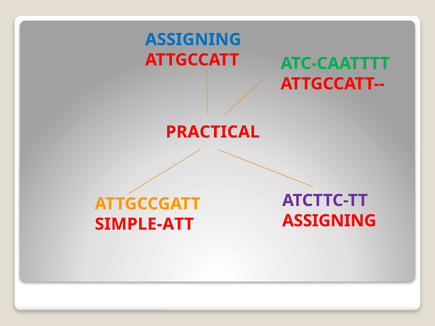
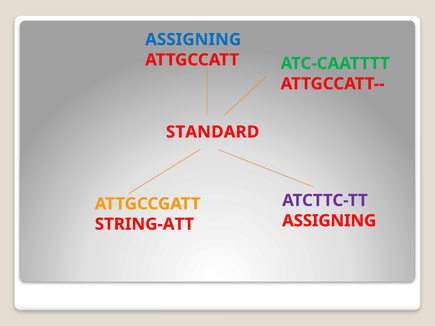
PRACTICAL: PRACTICAL -> STANDARD (213, 132)
SIMPLE-ATT: SIMPLE-ATT -> STRING-ATT (144, 224)
